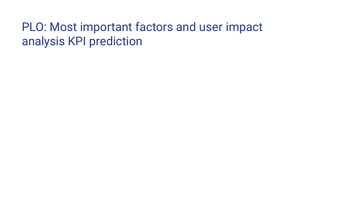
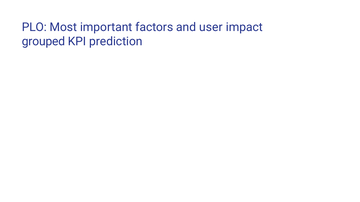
analysis: analysis -> grouped (43, 42)
